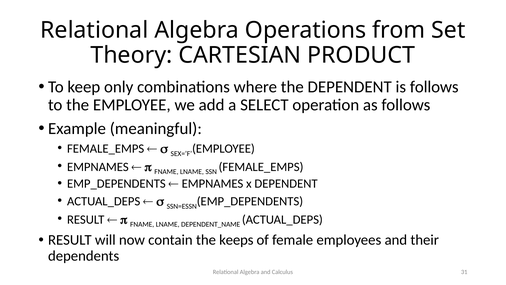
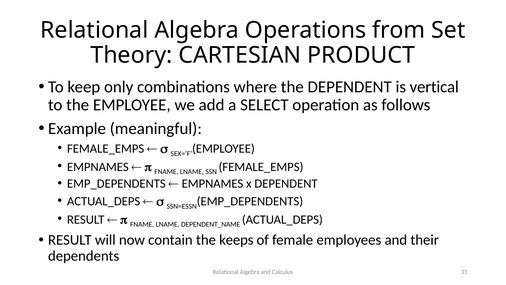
is follows: follows -> vertical (434, 87)
